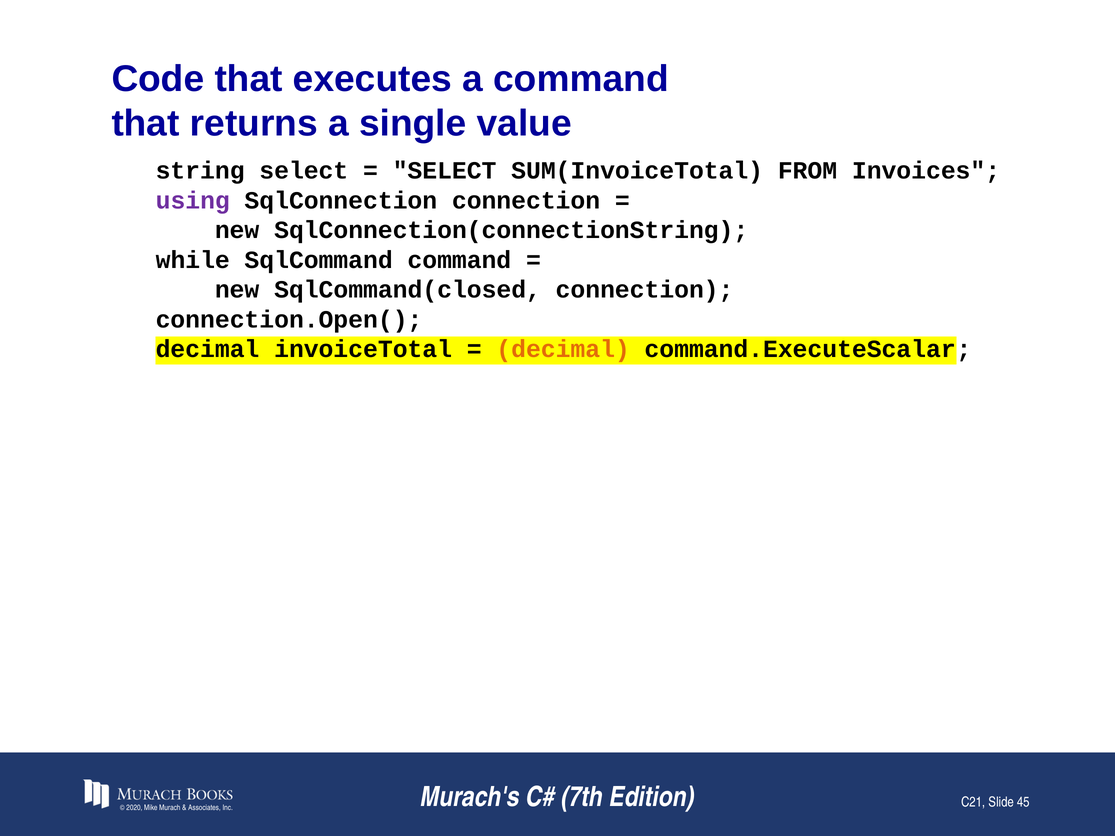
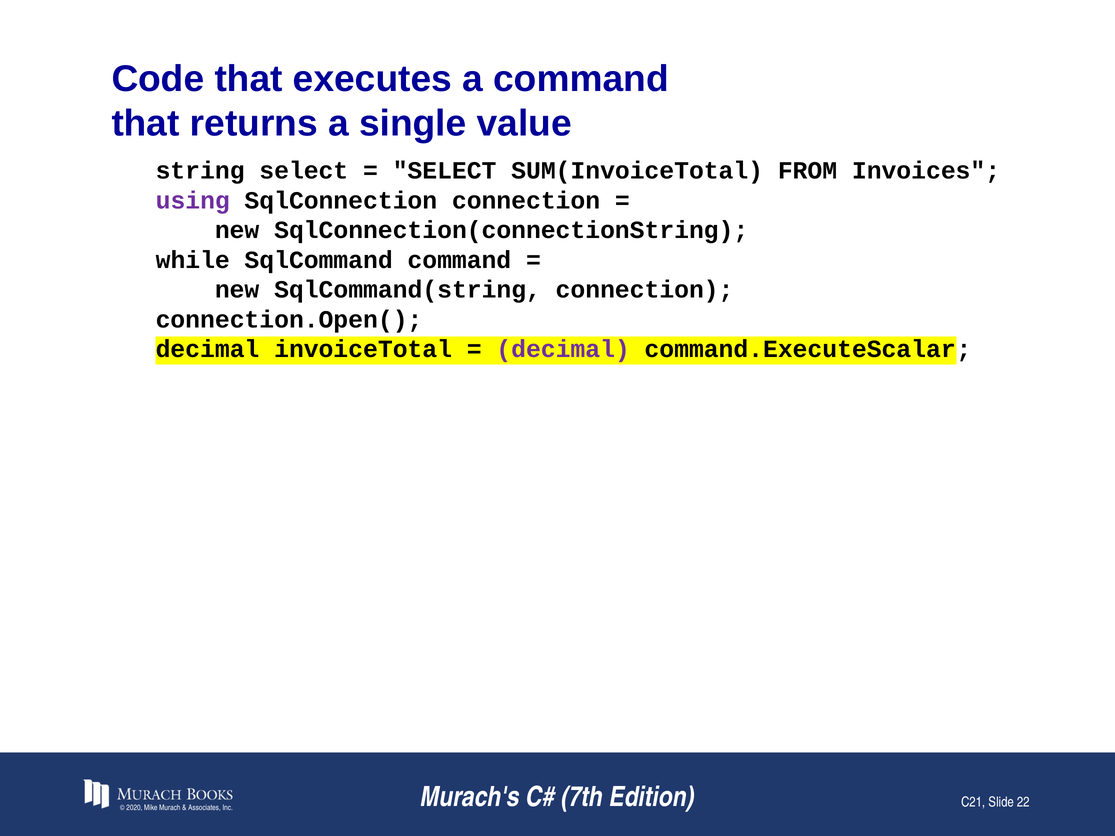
SqlCommand(closed: SqlCommand(closed -> SqlCommand(string (408, 290)
decimal colour: orange -> purple (563, 349)
45: 45 -> 22 (1023, 802)
